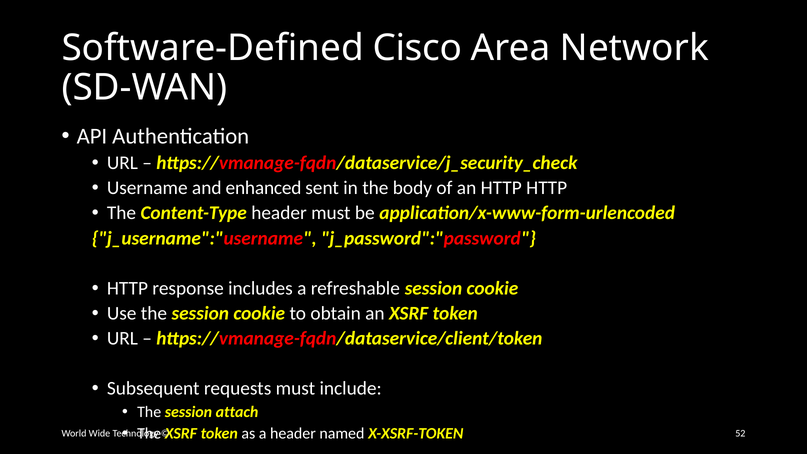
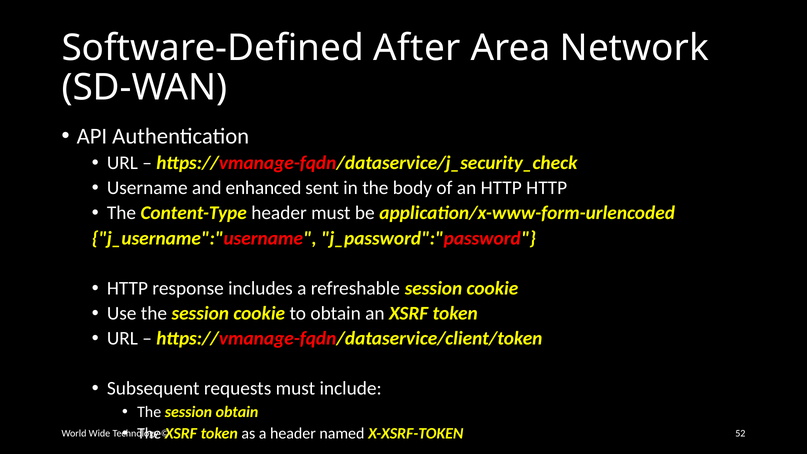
Cisco: Cisco -> After (417, 48)
session attach: attach -> obtain (237, 412)
